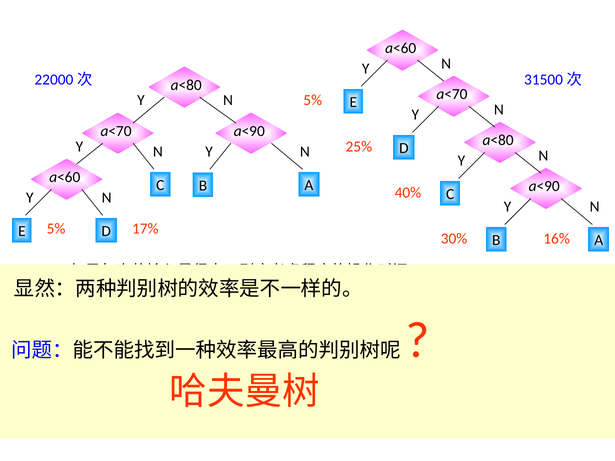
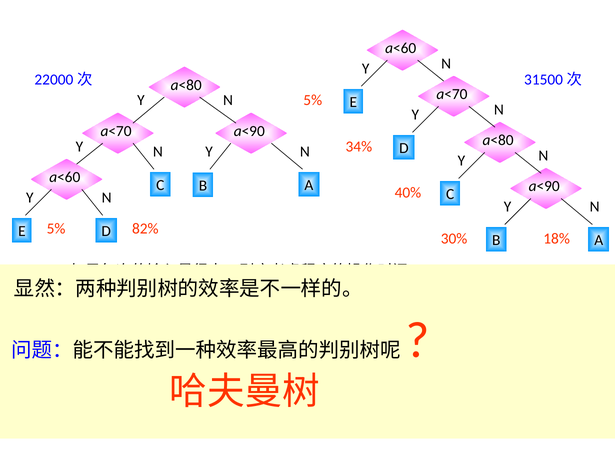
25%: 25% -> 34% (359, 147)
17%: 17% -> 82% (145, 229)
16%: 16% -> 18% (557, 239)
